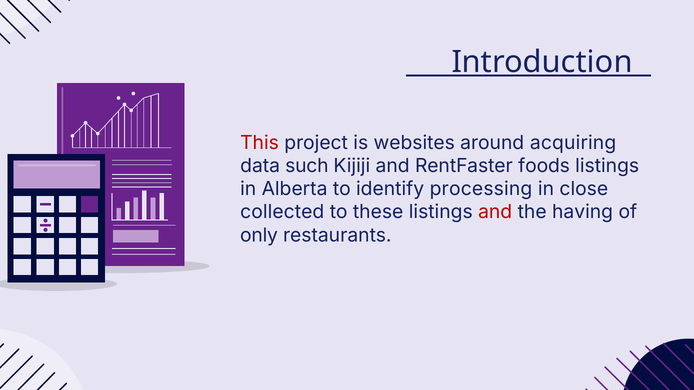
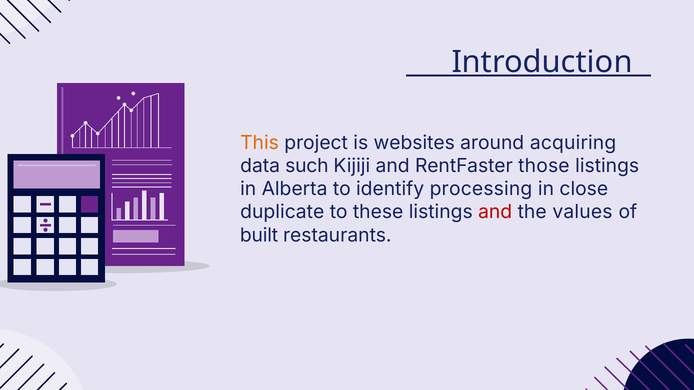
This colour: red -> orange (260, 143)
foods: foods -> those (544, 166)
collected: collected -> duplicate (282, 212)
having: having -> values (582, 212)
only: only -> built (259, 235)
